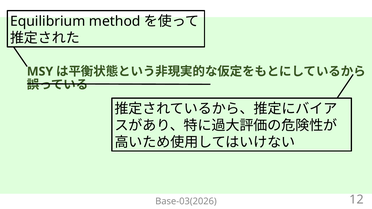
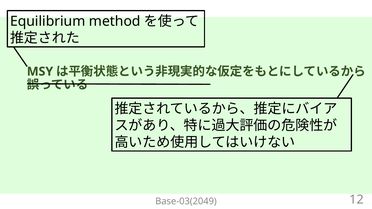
Base-03(2026: Base-03(2026 -> Base-03(2049 (186, 201)
